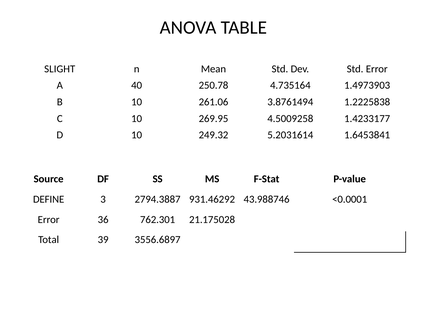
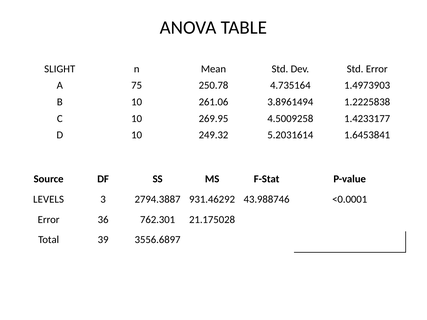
40: 40 -> 75 (137, 85)
3.8761494: 3.8761494 -> 3.8961494 (290, 102)
DEFINE: DEFINE -> LEVELS (49, 199)
